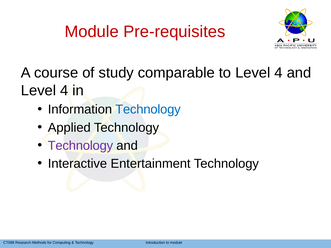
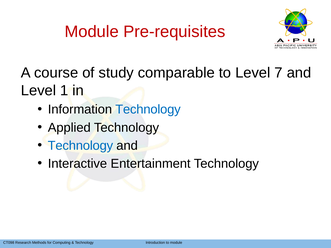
to Level 4: 4 -> 7 (279, 73)
4: 4 -> 1 (64, 91)
Technology colour: purple -> blue (80, 146)
